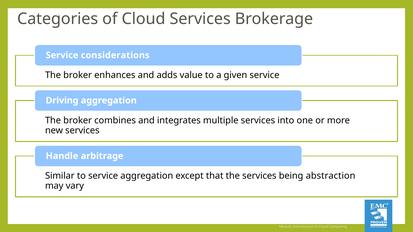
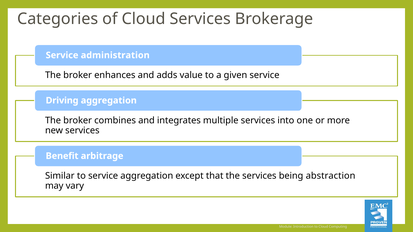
considerations: considerations -> administration (115, 55)
Handle: Handle -> Benefit (62, 156)
